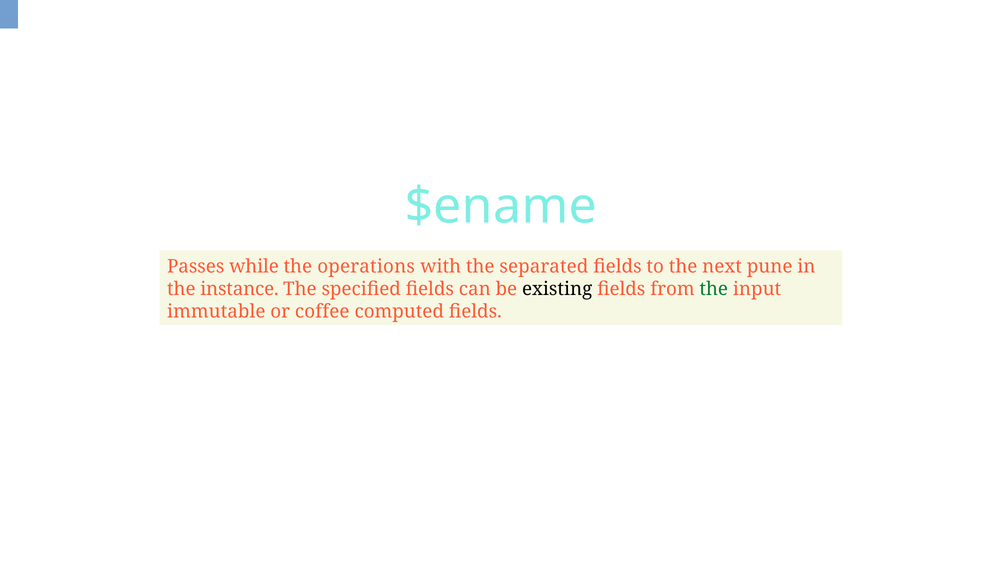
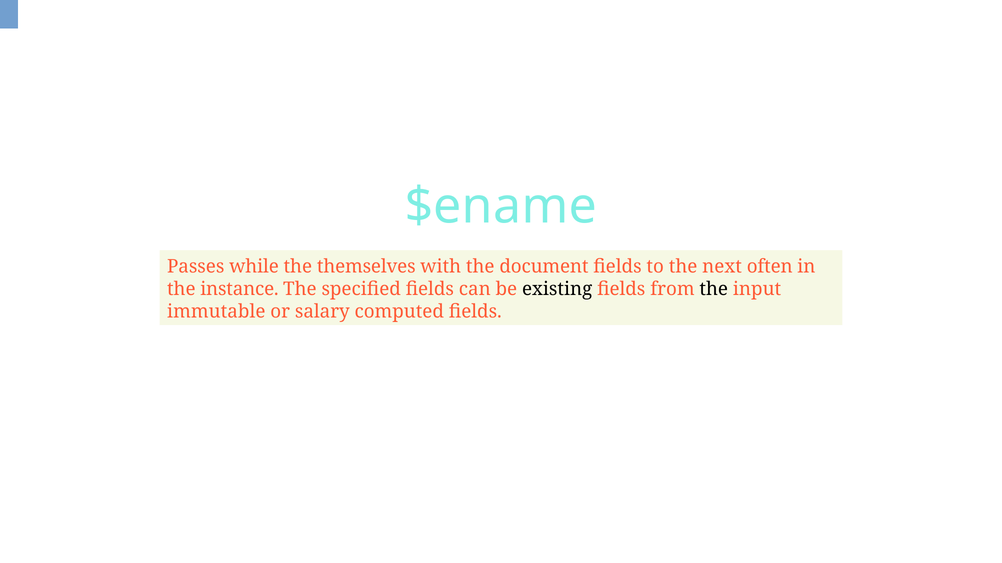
operations: operations -> themselves (366, 267)
separated: separated -> document (544, 267)
pune: pune -> often (770, 267)
the colour: green -> black (714, 289)
coffee: coffee -> salary (322, 312)
